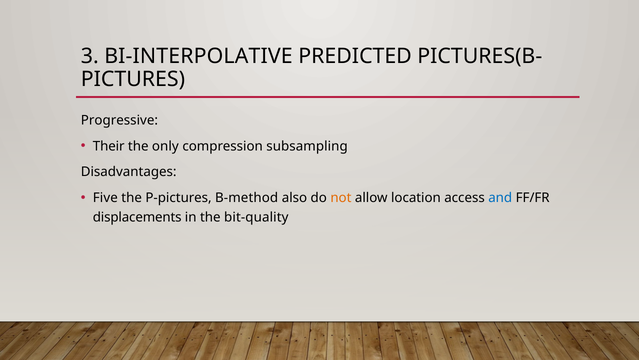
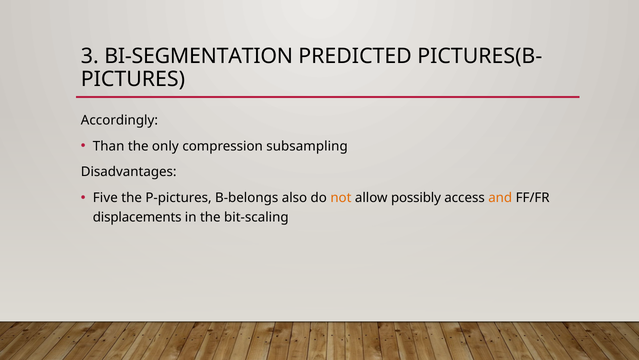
BI-INTERPOLATIVE: BI-INTERPOLATIVE -> BI-SEGMENTATION (199, 56)
Progressive: Progressive -> Accordingly (119, 120)
Their: Their -> Than (109, 146)
B-method: B-method -> B-belongs (247, 198)
location: location -> possibly (416, 198)
and colour: blue -> orange (500, 198)
bit-quality: bit-quality -> bit-scaling (256, 217)
